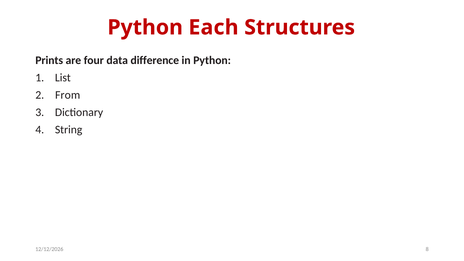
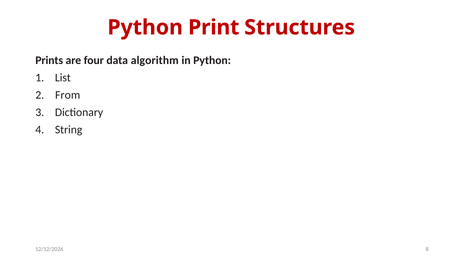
Each: Each -> Print (214, 27)
difference: difference -> algorithm (155, 60)
